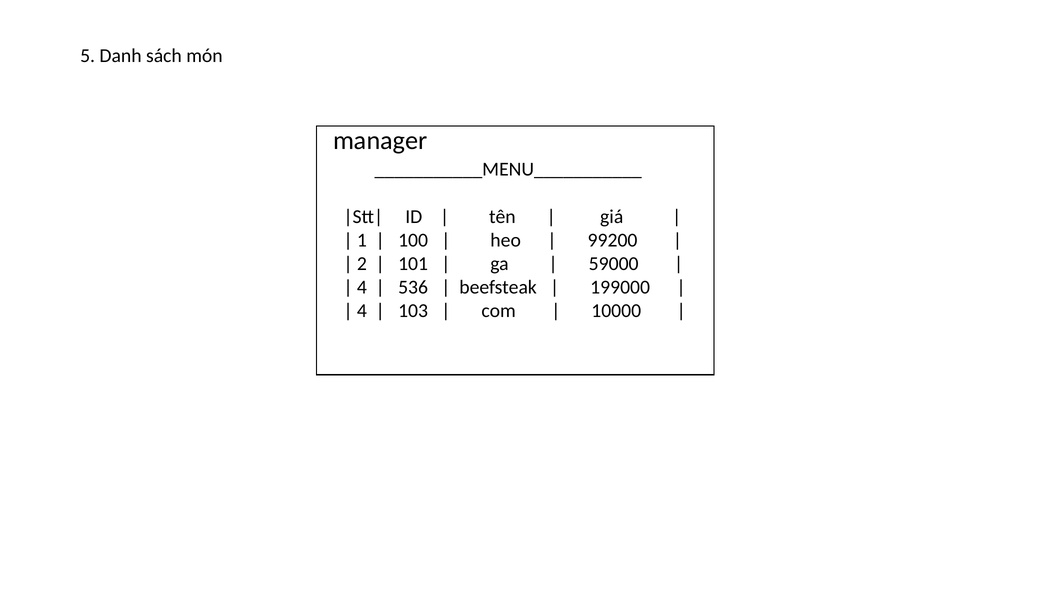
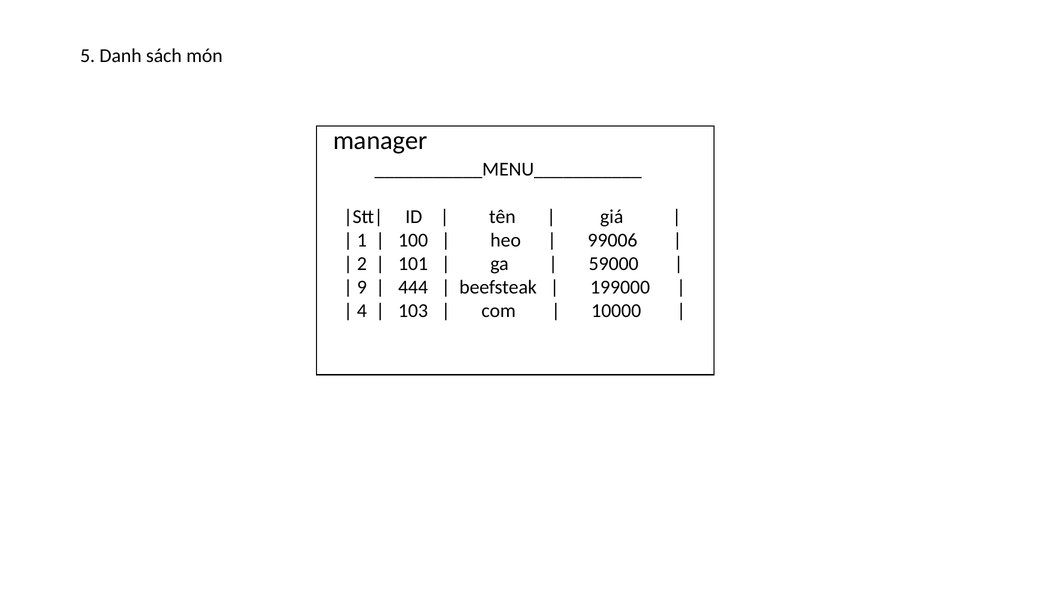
99200: 99200 -> 99006 (613, 240)
4: 4 -> 9 (362, 288)
536: 536 -> 444 (413, 288)
